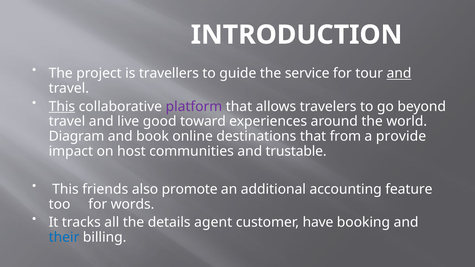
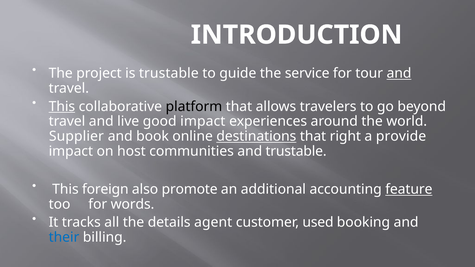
is travellers: travellers -> trustable (169, 73)
platform colour: purple -> black (194, 107)
good toward: toward -> impact (203, 122)
Diagram: Diagram -> Supplier (76, 136)
destinations underline: none -> present (256, 136)
from: from -> right (345, 136)
friends: friends -> foreign (105, 189)
feature underline: none -> present (409, 189)
have: have -> used (318, 223)
